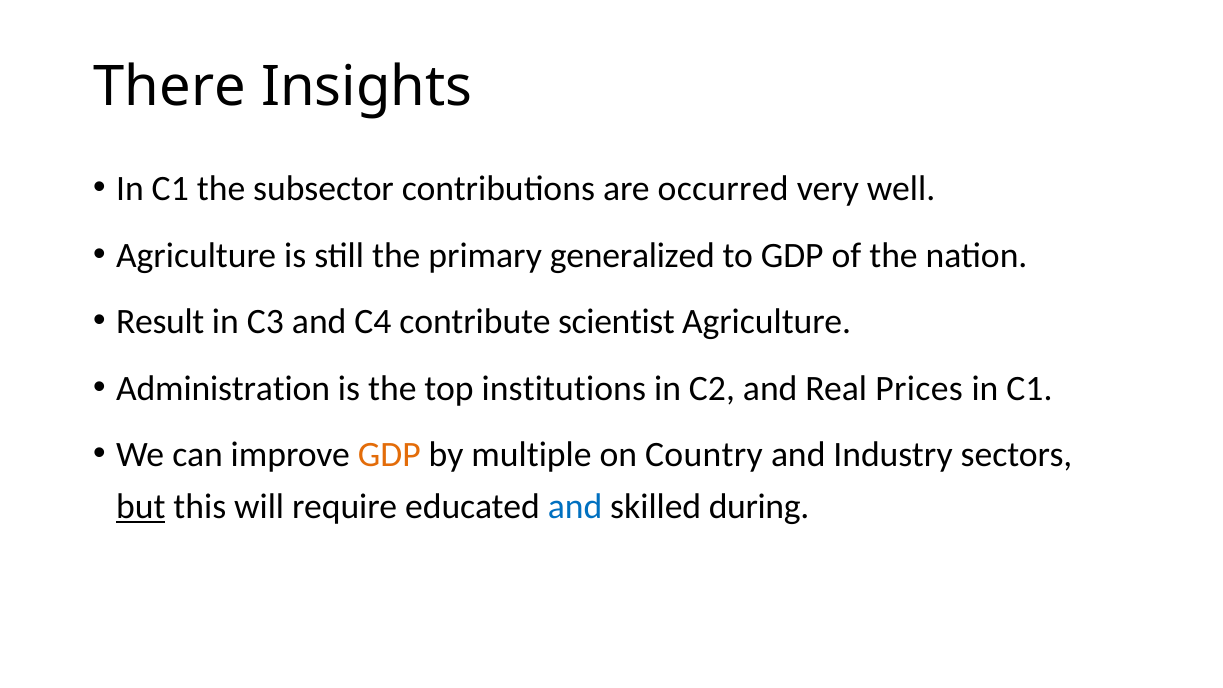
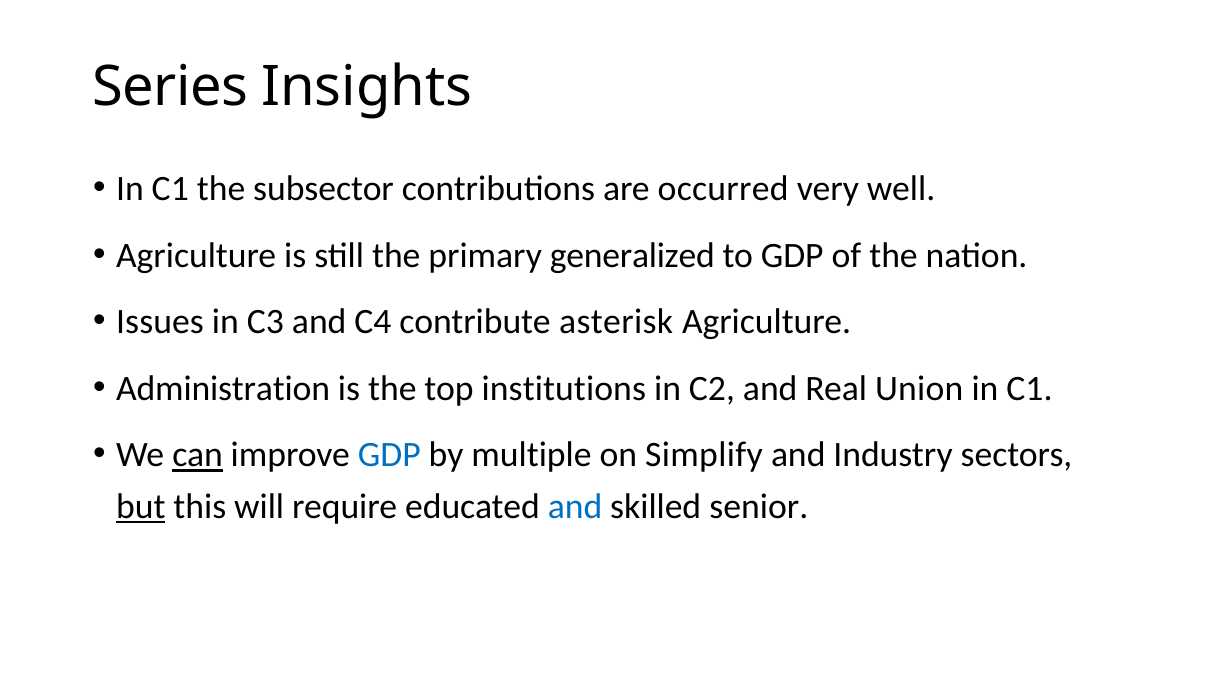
There: There -> Series (170, 87)
Result: Result -> Issues (160, 322)
scientist: scientist -> asterisk (616, 322)
Prices: Prices -> Union (919, 389)
can underline: none -> present (198, 455)
GDP colour: orange -> blue (389, 455)
Country: Country -> Simplify (704, 455)
during: during -> senior (759, 506)
